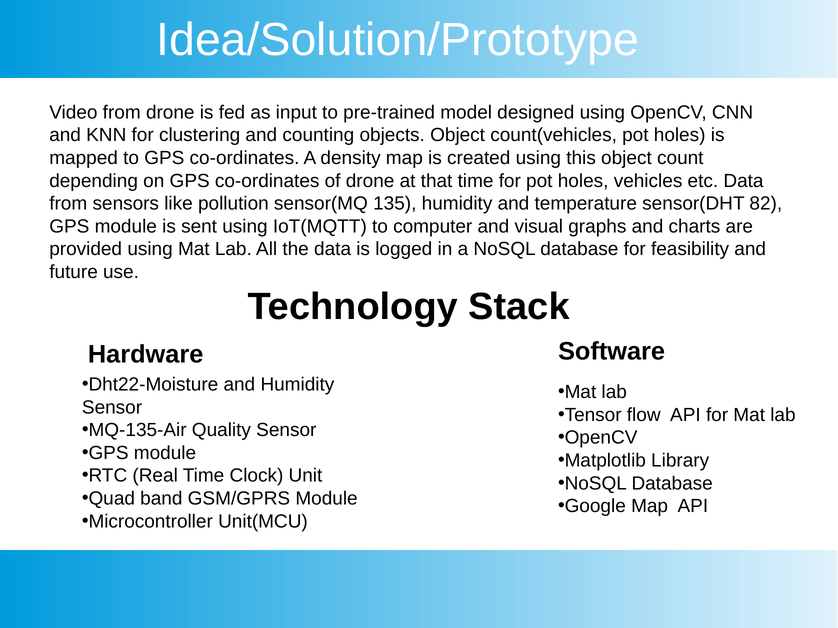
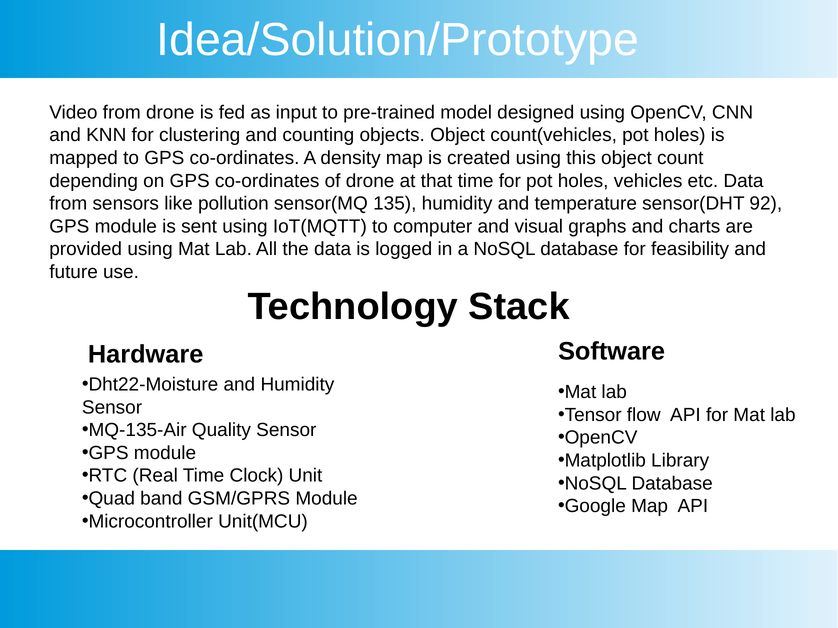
82: 82 -> 92 (766, 204)
